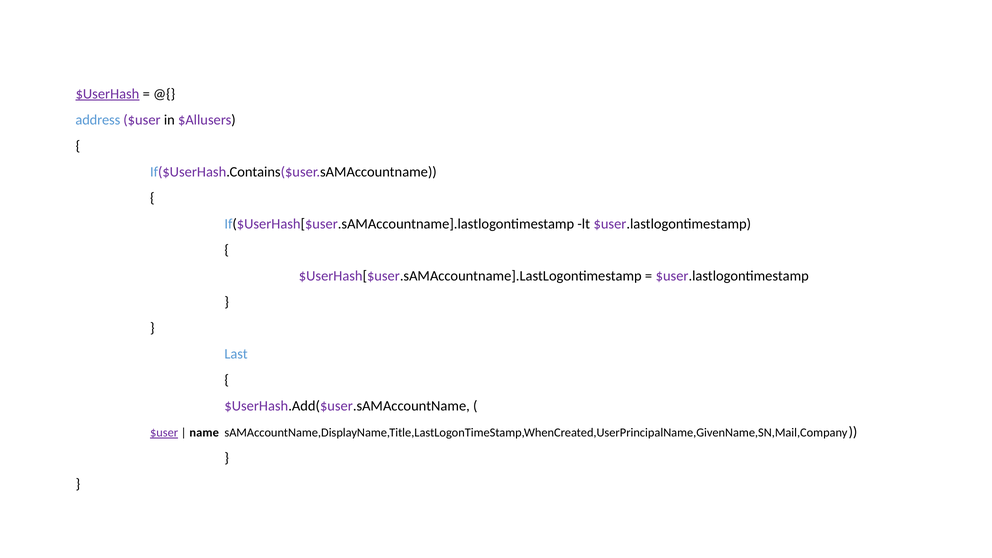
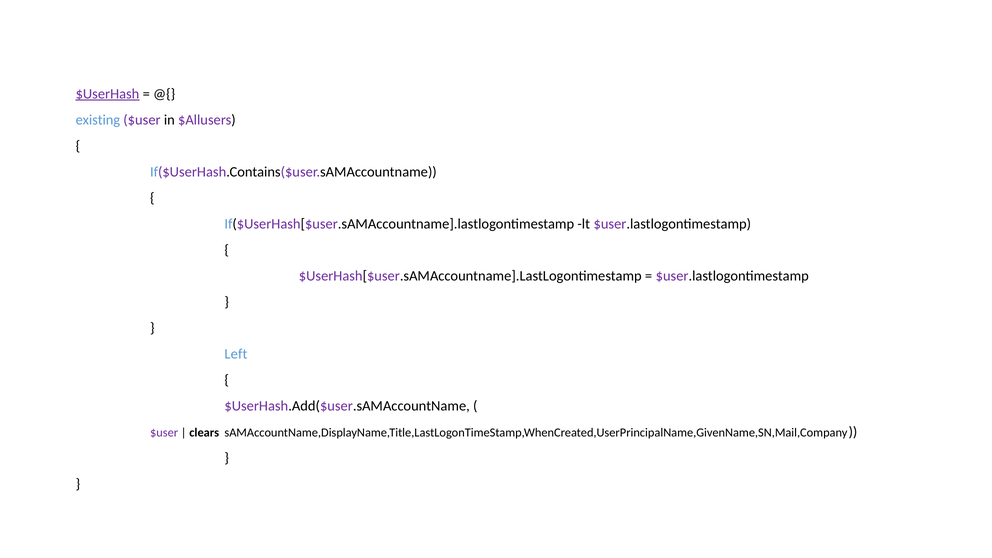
address: address -> existing (98, 120)
Last: Last -> Left (236, 354)
$user underline: present -> none (164, 433)
name: name -> clears (204, 433)
